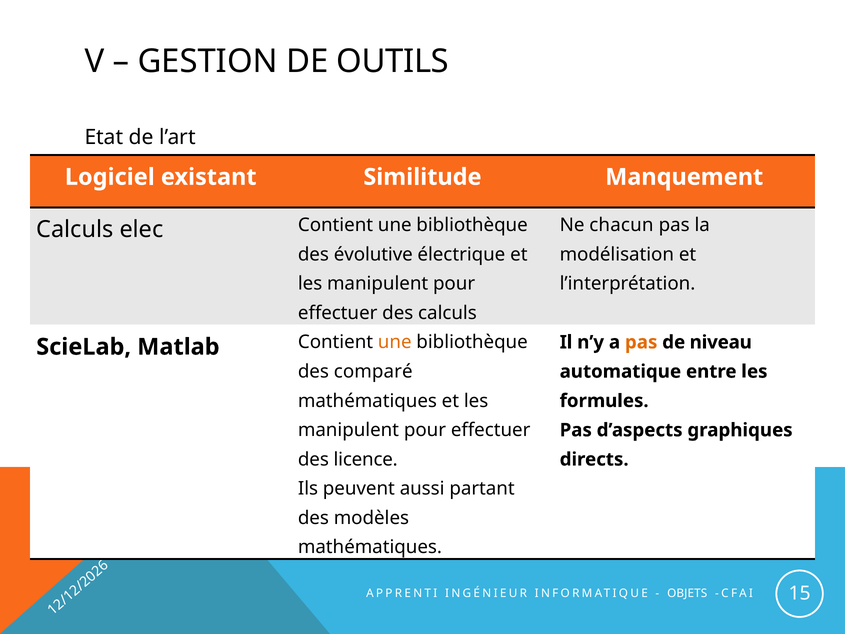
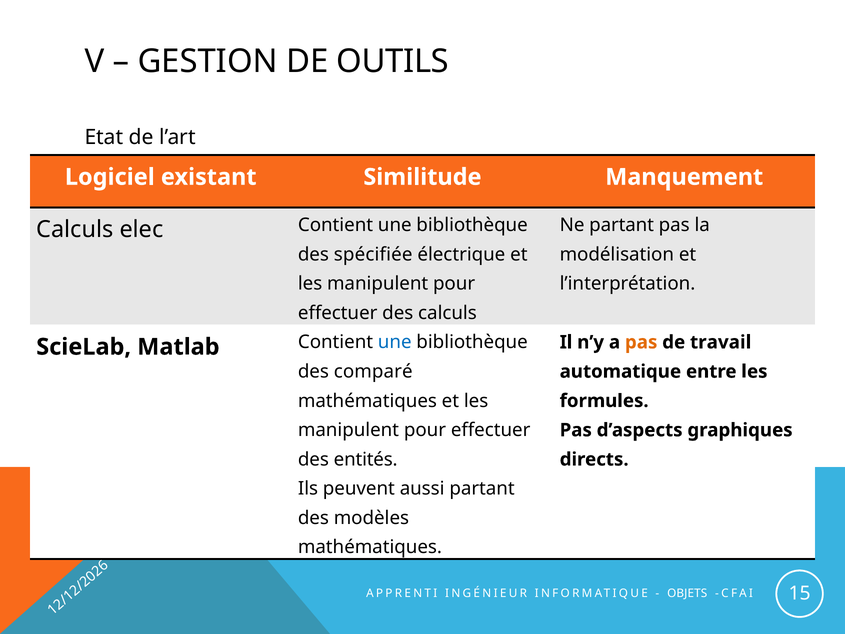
Ne chacun: chacun -> partant (622, 225)
évolutive: évolutive -> spécifiée (373, 254)
niveau: niveau -> travail (721, 342)
une colour: orange -> blue (395, 342)
licence: licence -> entités (366, 459)
